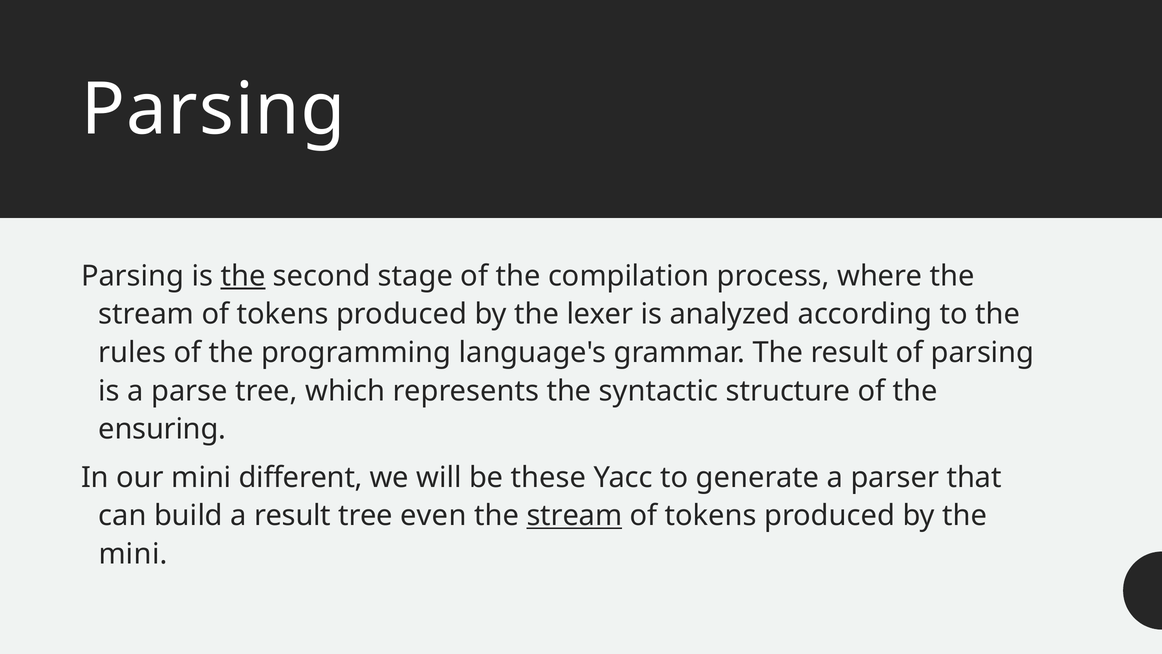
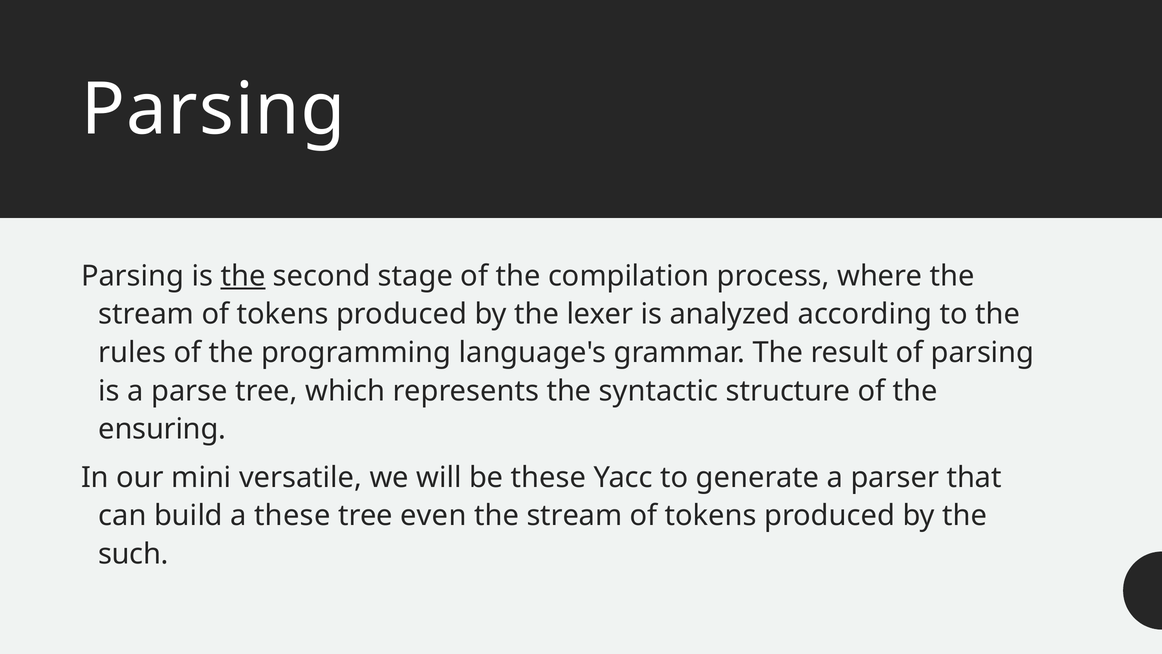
different: different -> versatile (300, 477)
a result: result -> these (292, 515)
stream underline: present -> none (574, 515)
mini: mini -> such (133, 554)
